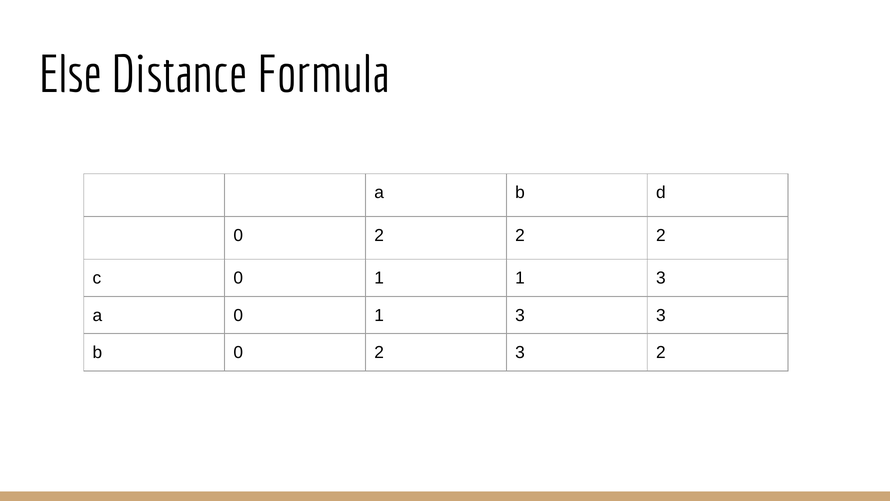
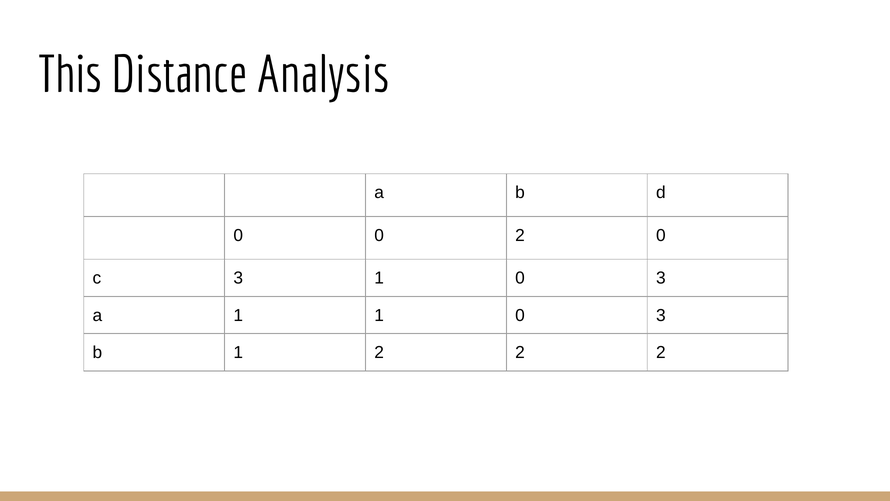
Else: Else -> This (71, 75)
Formula: Formula -> Analysis (324, 75)
2: 2 -> 0 (379, 235)
2: 2 -> 0 (661, 235)
c 0: 0 -> 3 (238, 278)
1: 1 -> 0 (520, 278)
a 0: 0 -> 1 (238, 315)
3: 3 -> 0 (520, 315)
b 0: 0 -> 1 (238, 352)
3: 3 -> 2 (520, 352)
